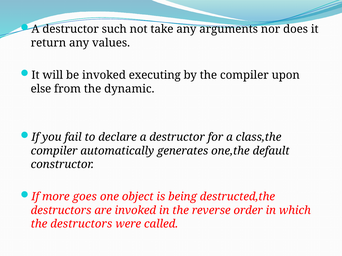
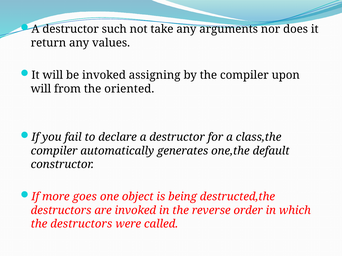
executing: executing -> assigning (155, 75)
else: else -> will (41, 89)
dynamic: dynamic -> oriented (129, 89)
